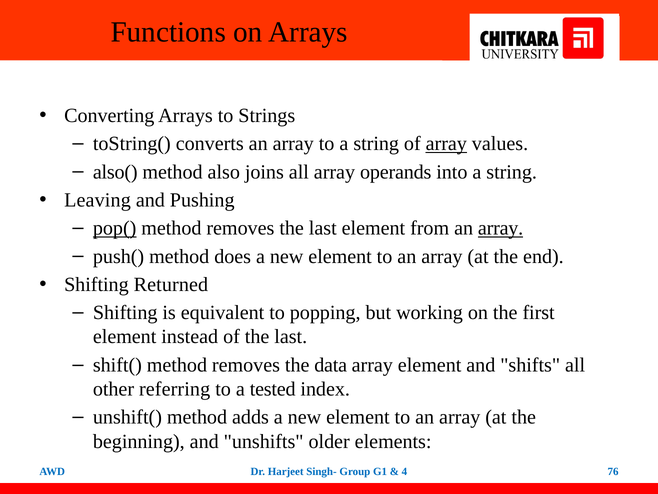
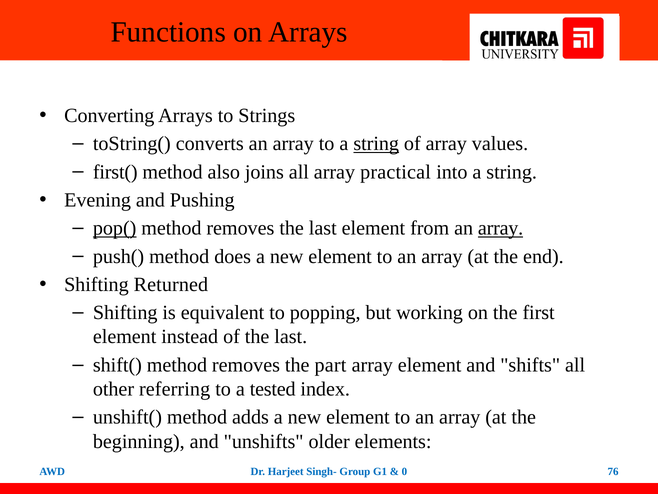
string underline: none -> present (376, 144)
array underline: present -> none (446, 144)
also(: also( -> first( (115, 172)
operands: operands -> practical (396, 172)
Leaving: Leaving -> Evening (98, 200)
data: data -> part (330, 365)
4: 4 -> 0 (404, 471)
